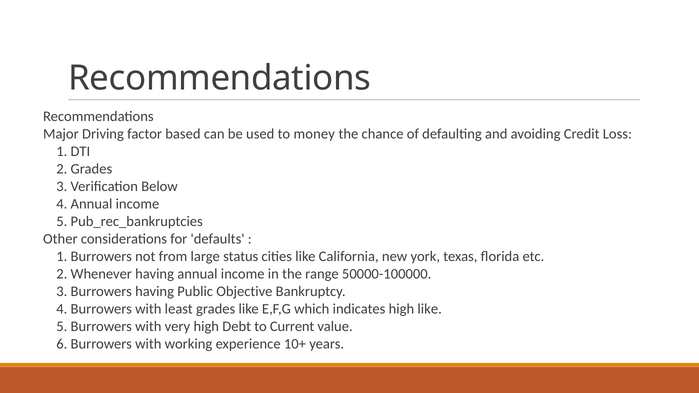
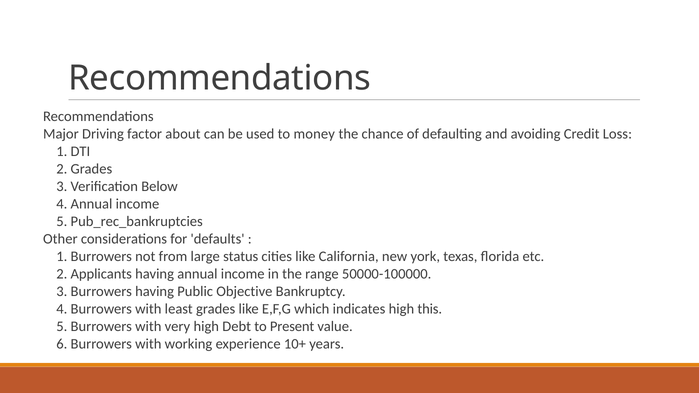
based: based -> about (183, 134)
Whenever: Whenever -> Applicants (101, 274)
high like: like -> this (430, 309)
Current: Current -> Present (292, 326)
